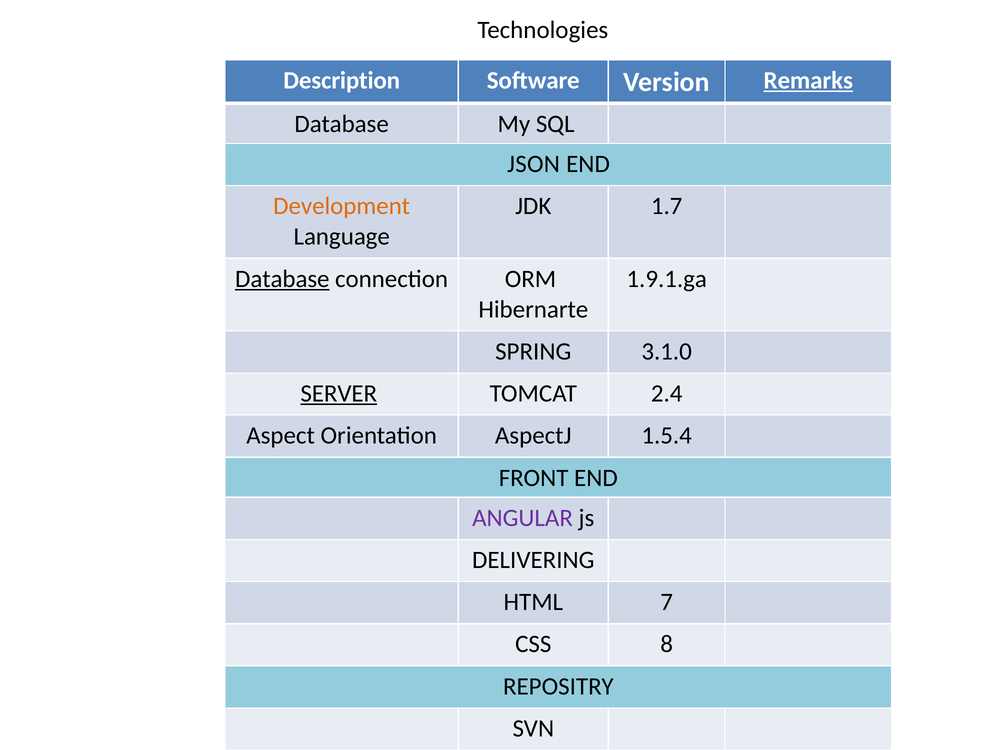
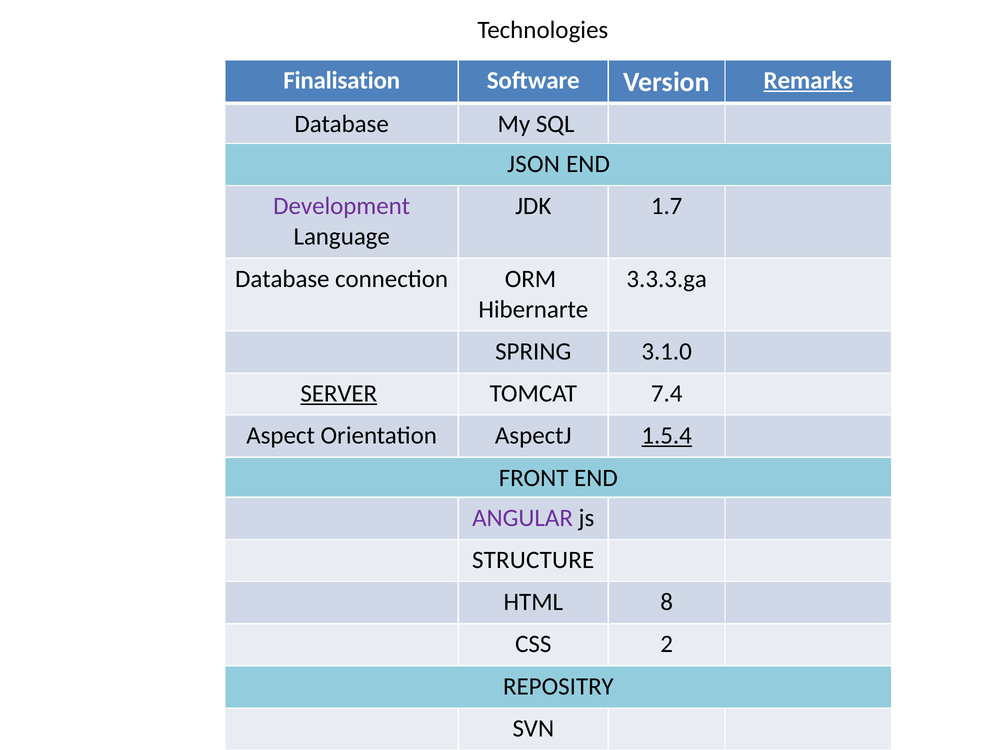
Description: Description -> Finalisation (342, 81)
Development colour: orange -> purple (342, 206)
Database underline: present -> none (282, 279)
1.9.1.ga: 1.9.1.ga -> 3.3.3.ga (667, 279)
2.4: 2.4 -> 7.4 (667, 394)
1.5.4 underline: none -> present (667, 436)
DELIVERING: DELIVERING -> STRUCTURE (533, 560)
7: 7 -> 8 (667, 602)
8: 8 -> 2 (667, 644)
